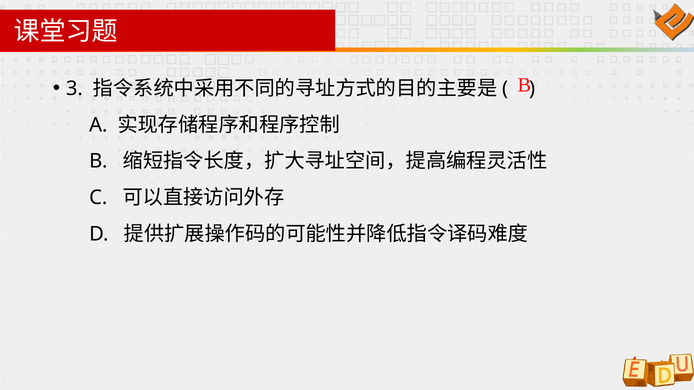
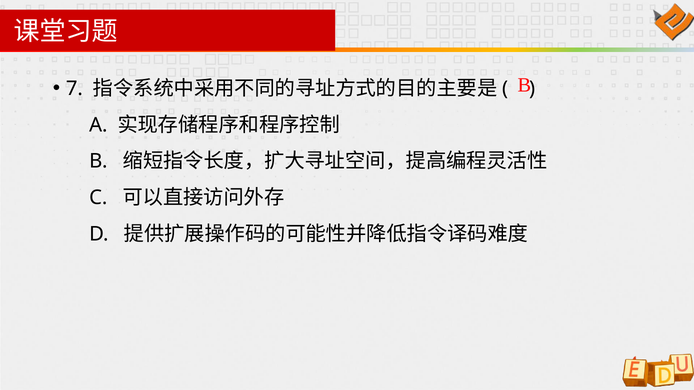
3: 3 -> 7 (74, 89)
